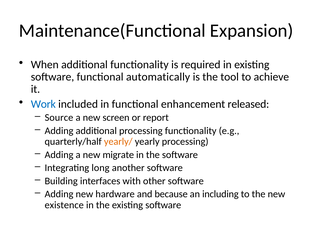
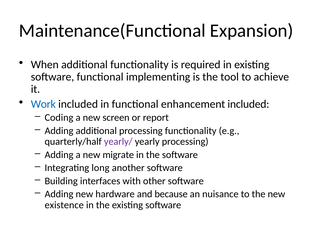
automatically: automatically -> implementing (158, 77)
enhancement released: released -> included (248, 104)
Source: Source -> Coding (59, 118)
yearly/ colour: orange -> purple (118, 142)
including: including -> nuisance (220, 194)
